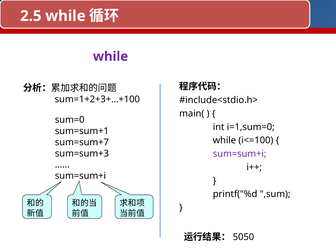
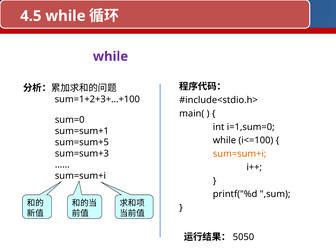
2.5: 2.5 -> 4.5 (31, 16)
sum=sum+7: sum=sum+7 -> sum=sum+5 (82, 142)
sum=sum+i colour: purple -> orange (240, 154)
